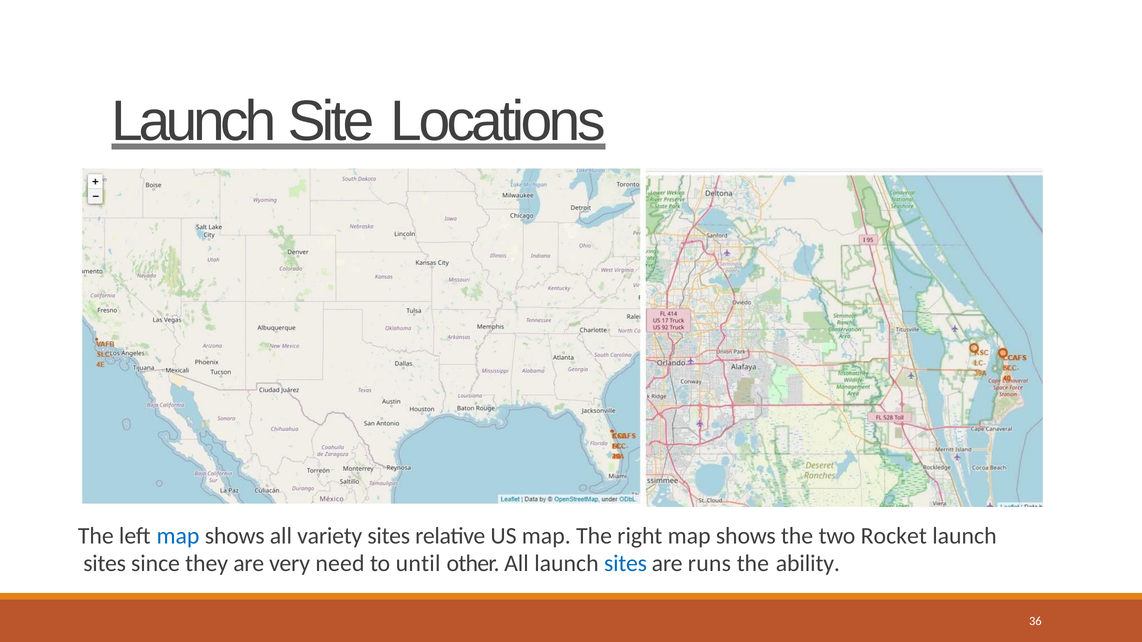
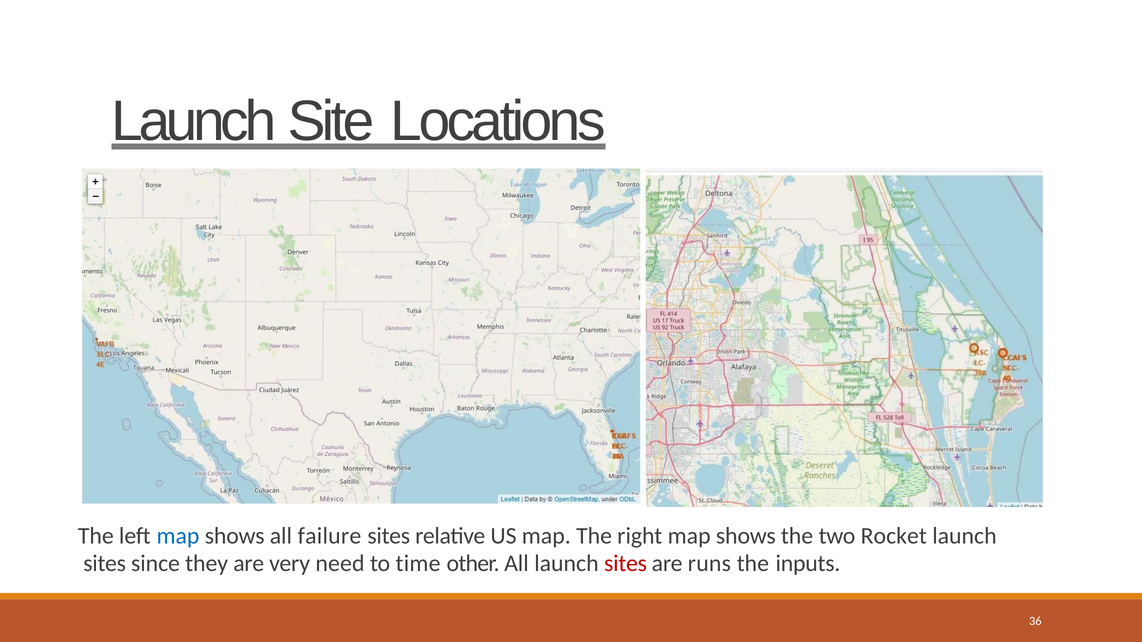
variety: variety -> failure (329, 536)
until: until -> time (418, 564)
sites colour: blue -> red (626, 564)
ability: ability -> inputs (808, 564)
